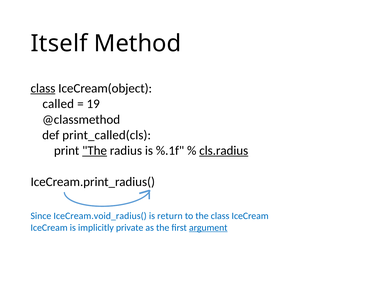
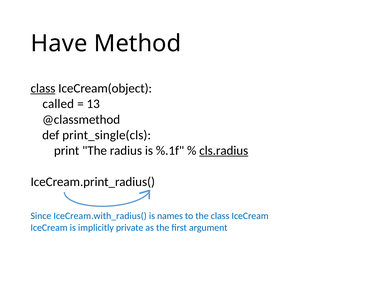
Itself: Itself -> Have (59, 44)
19: 19 -> 13 (93, 104)
print_called(cls: print_called(cls -> print_single(cls (107, 135)
The underline: present -> none (95, 150)
IceCream.void_radius(: IceCream.void_radius( -> IceCream.with_radius( (100, 216)
return: return -> names (170, 216)
argument underline: present -> none (208, 227)
